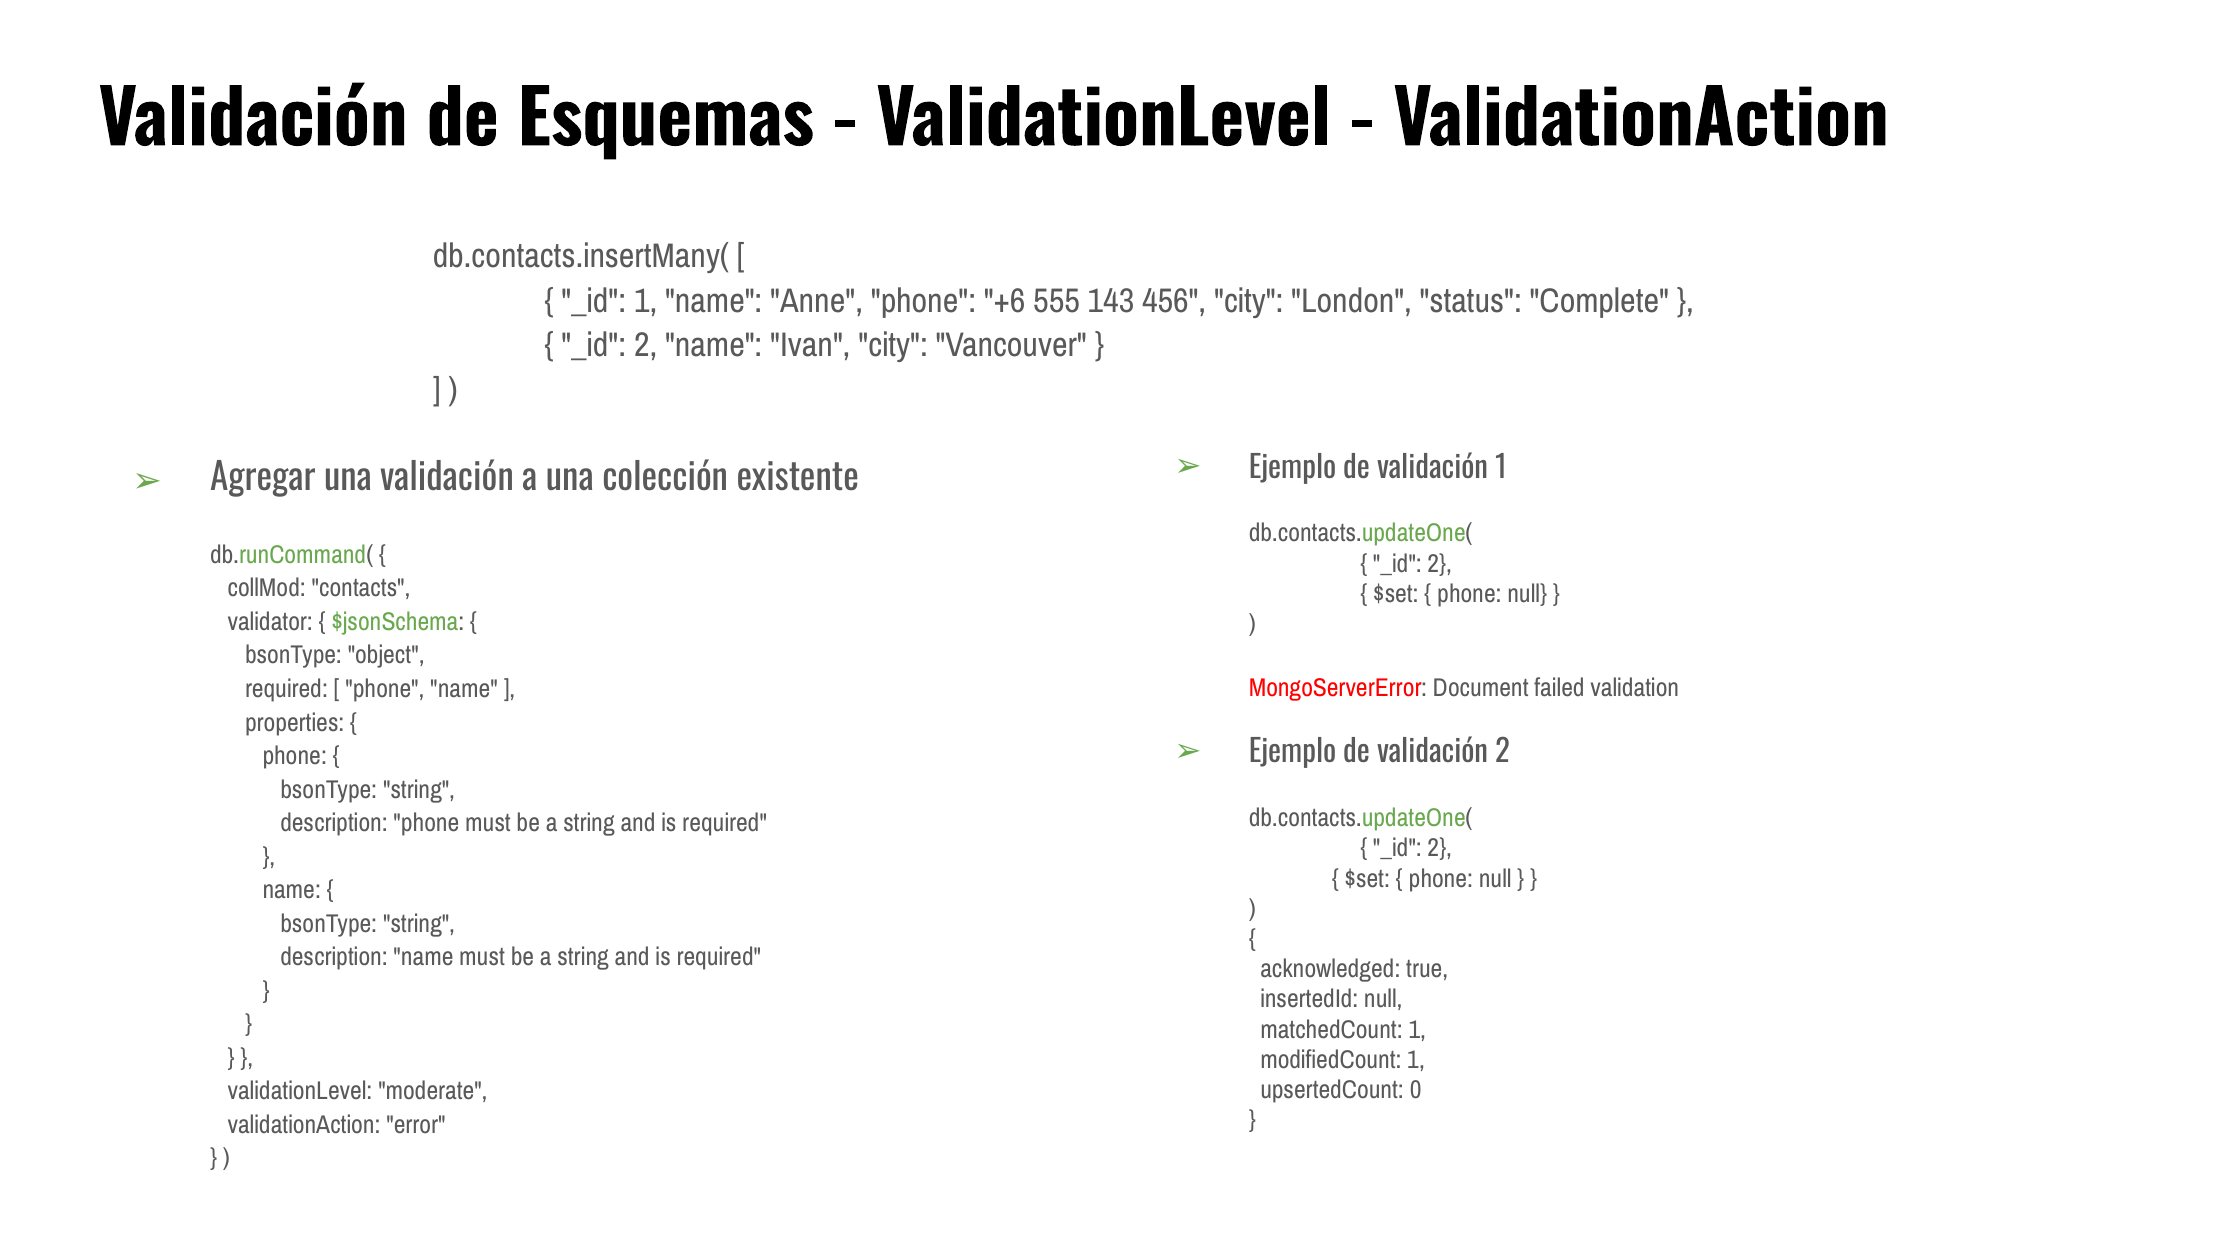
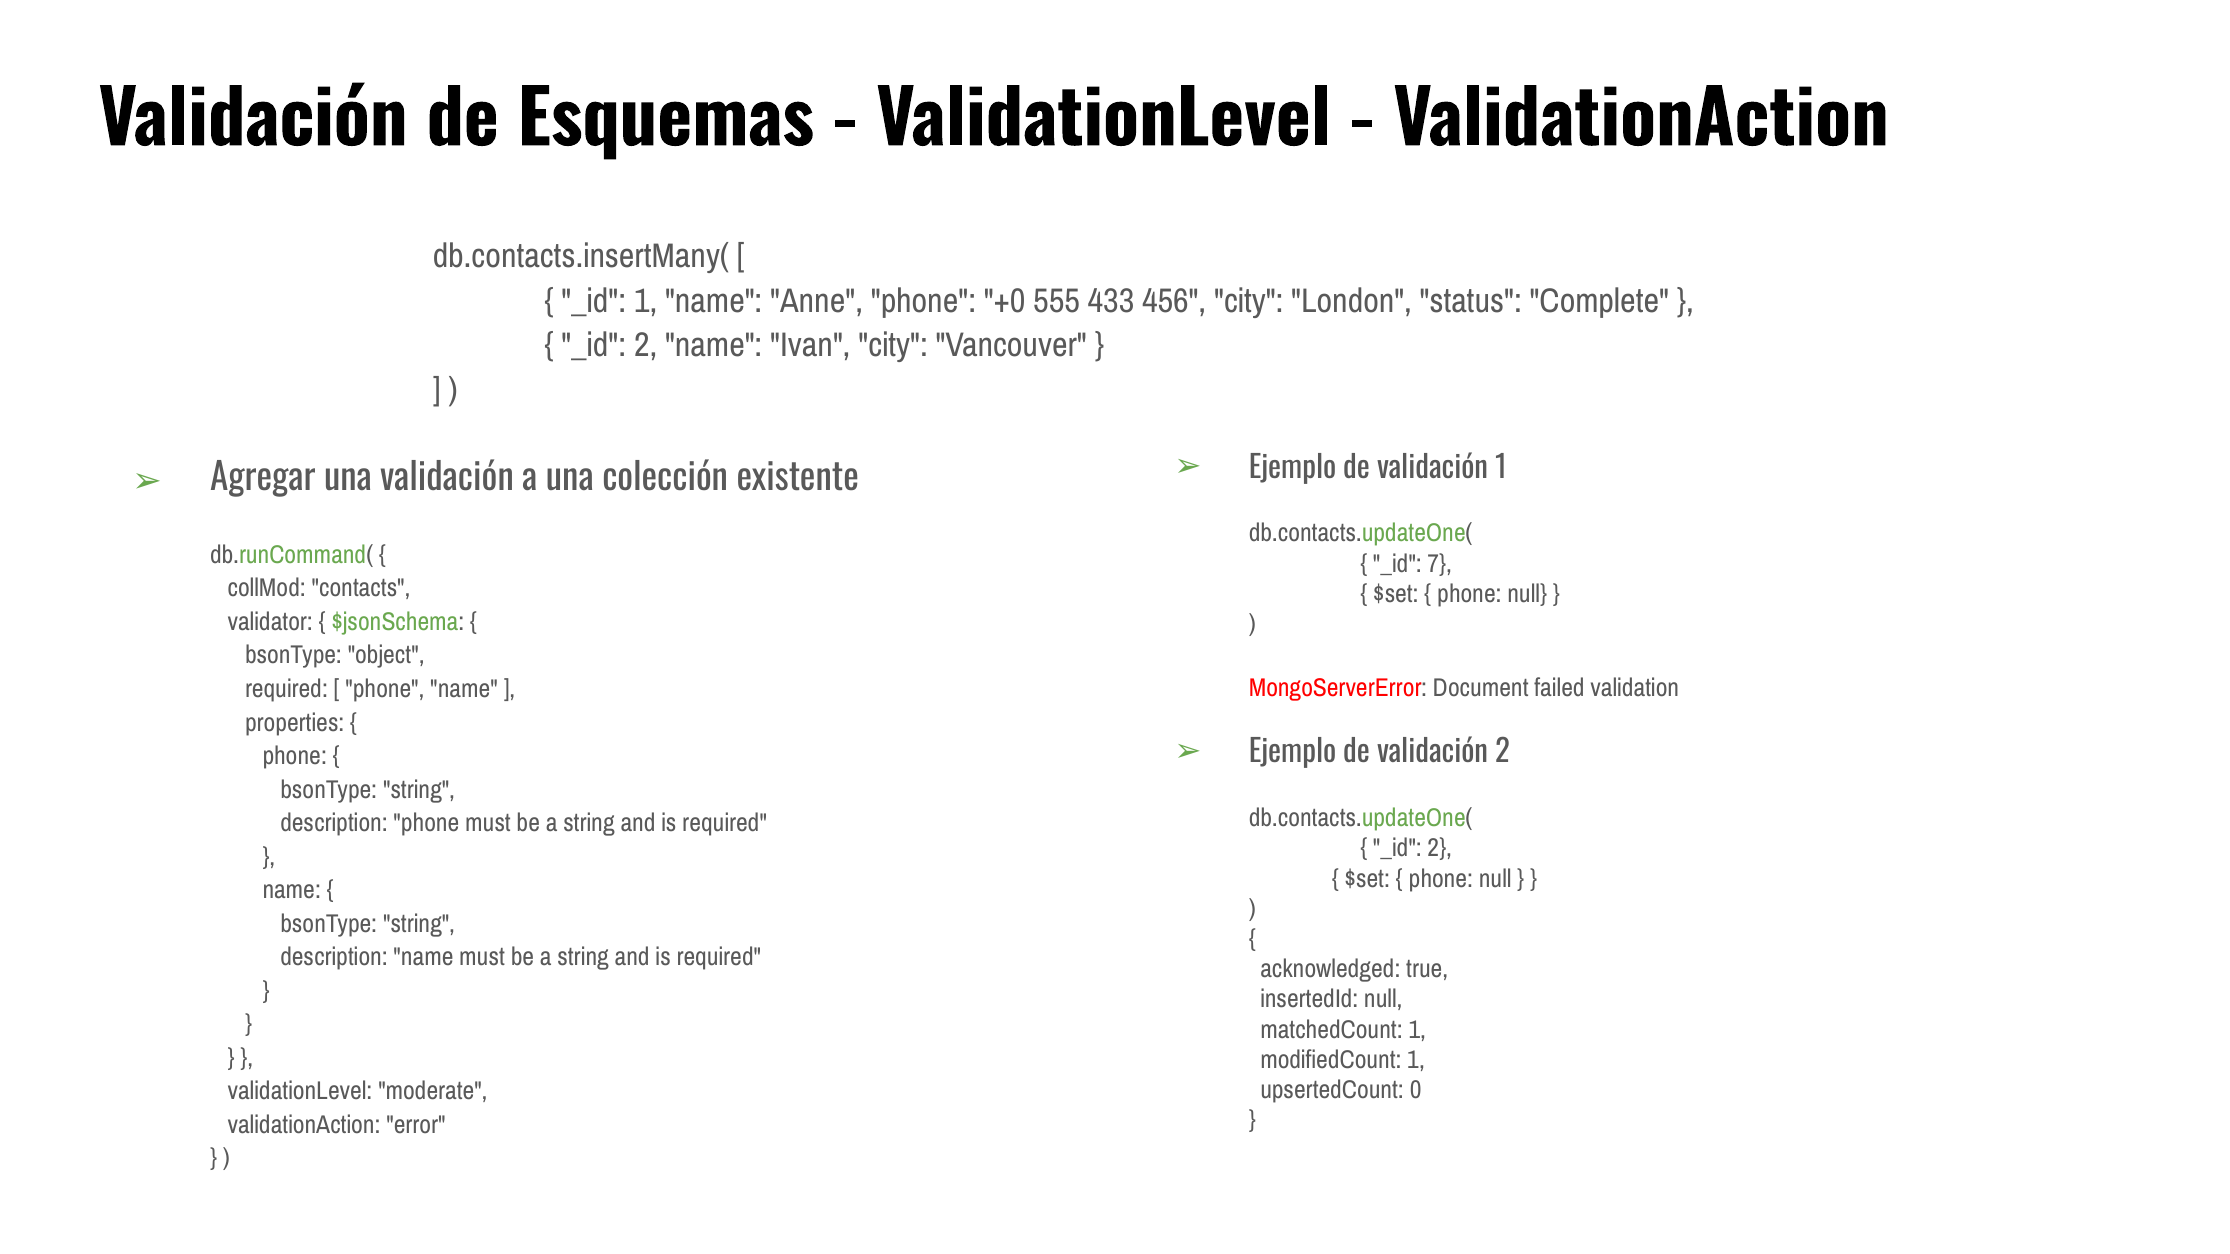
+6: +6 -> +0 (1005, 300)
143: 143 -> 433 (1111, 300)
2: 2 -> 7 (1440, 563)
